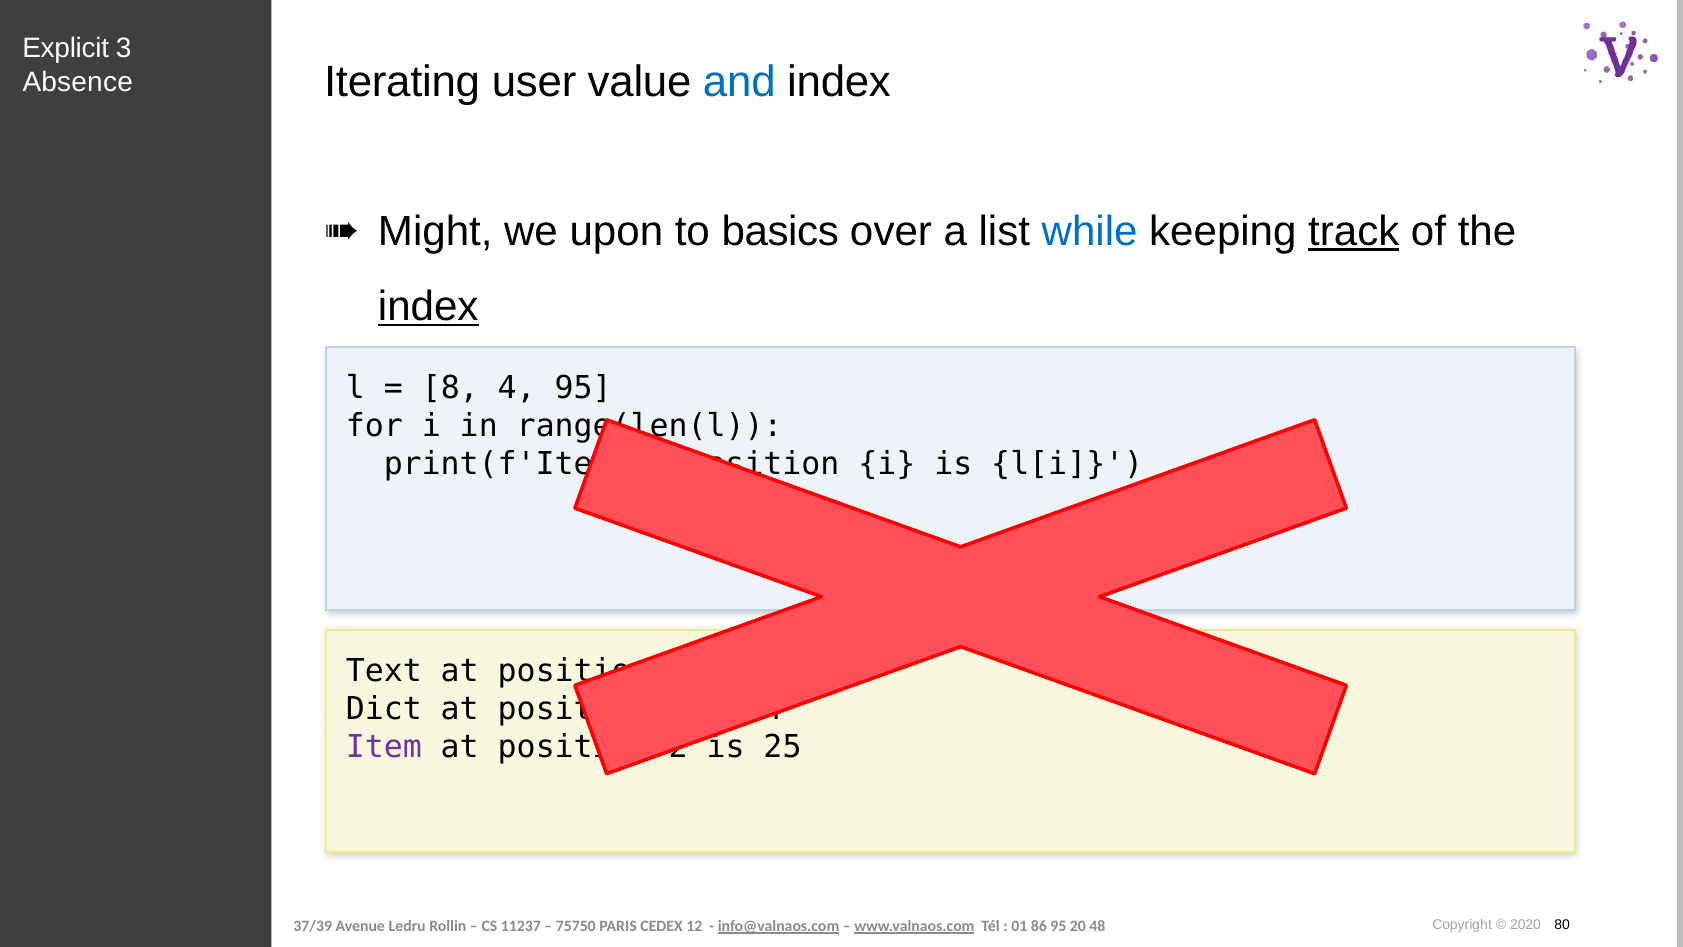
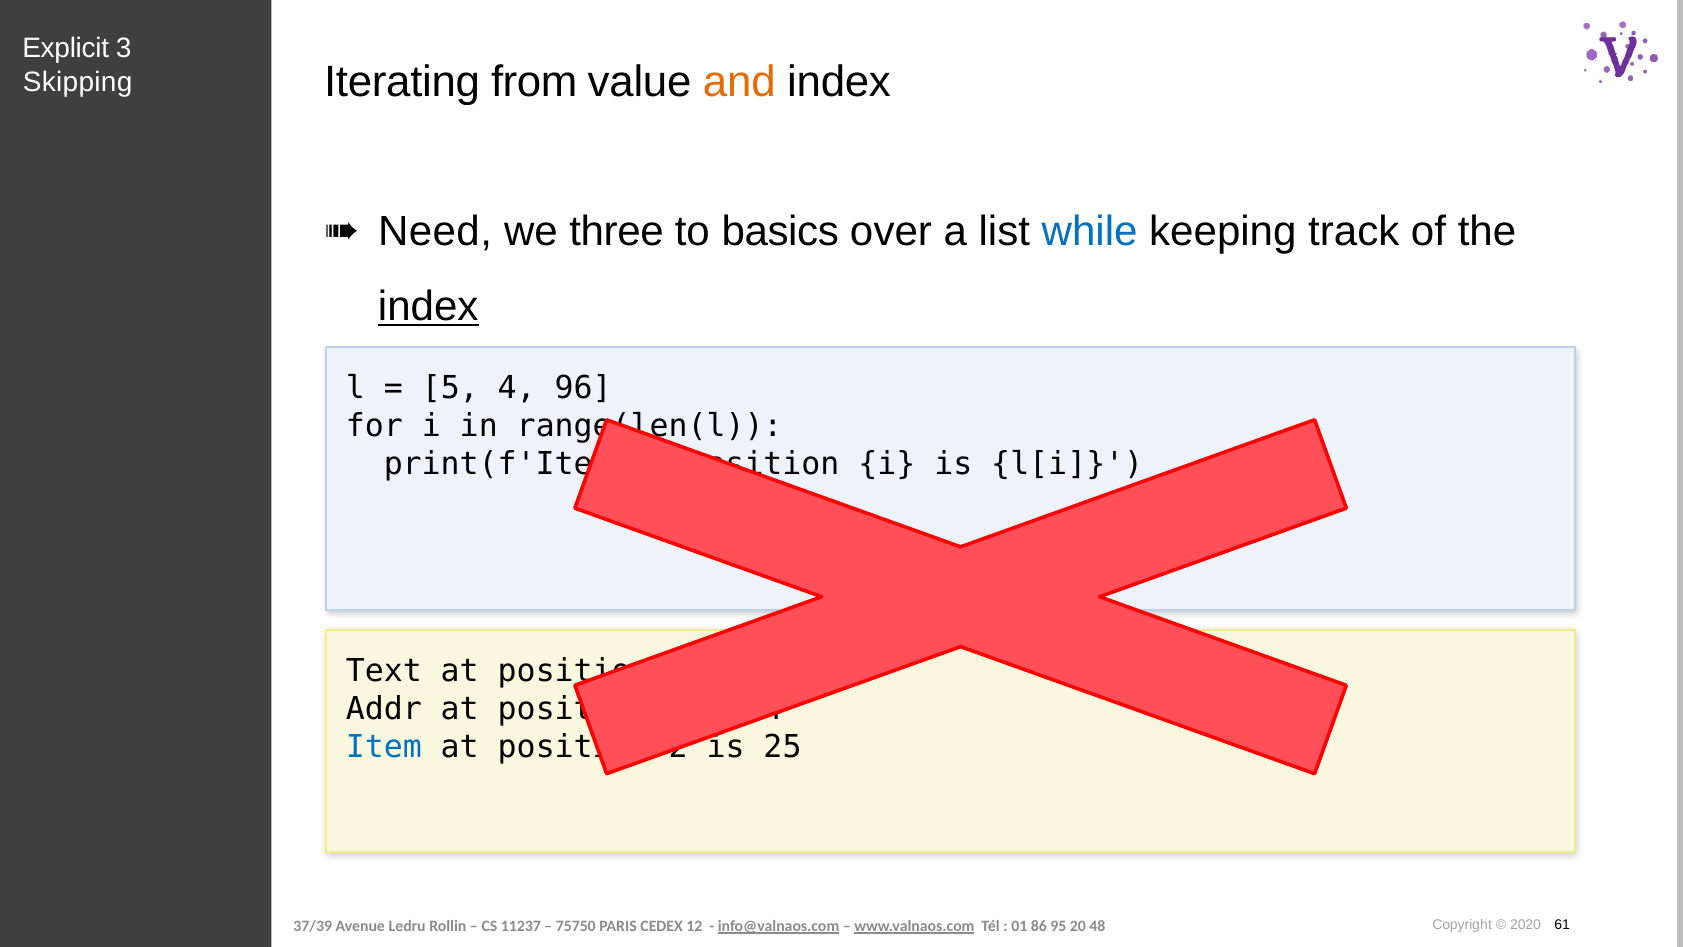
Absence: Absence -> Skipping (78, 82)
user: user -> from (534, 82)
and colour: blue -> orange (739, 82)
Might: Might -> Need (435, 231)
upon: upon -> three (617, 231)
track underline: present -> none (1354, 231)
8: 8 -> 5 (450, 388)
4 95: 95 -> 96 (583, 388)
Dict: Dict -> Addr (384, 709)
Item colour: purple -> blue (384, 747)
80: 80 -> 61 (1562, 925)
